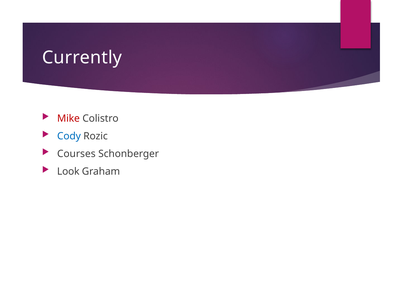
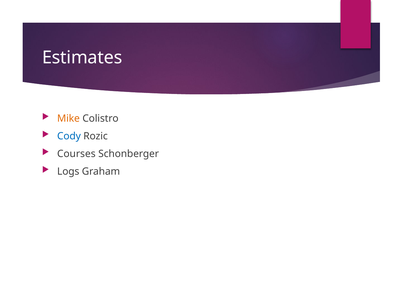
Currently: Currently -> Estimates (82, 58)
Mike colour: red -> orange (68, 118)
Look: Look -> Logs (68, 171)
